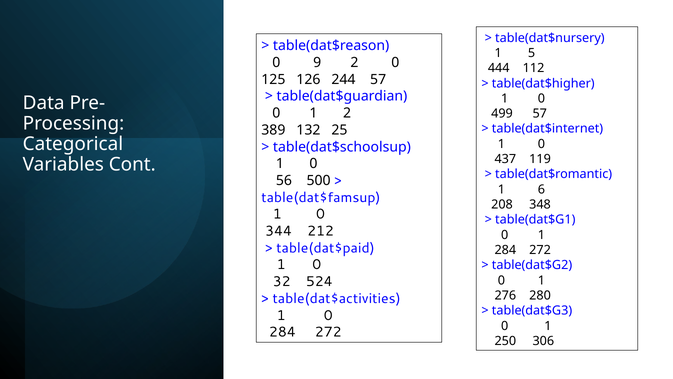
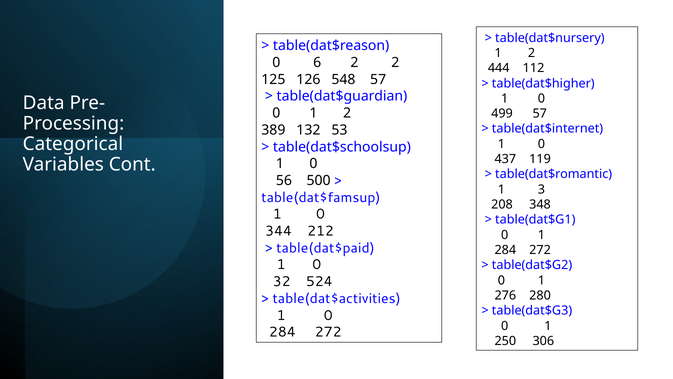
5: 5 -> 2 (532, 53)
9: 9 -> 6 (317, 63)
2 0: 0 -> 2 (395, 63)
244: 244 -> 548 (343, 79)
25: 25 -> 53 (339, 130)
6: 6 -> 3 (541, 189)
